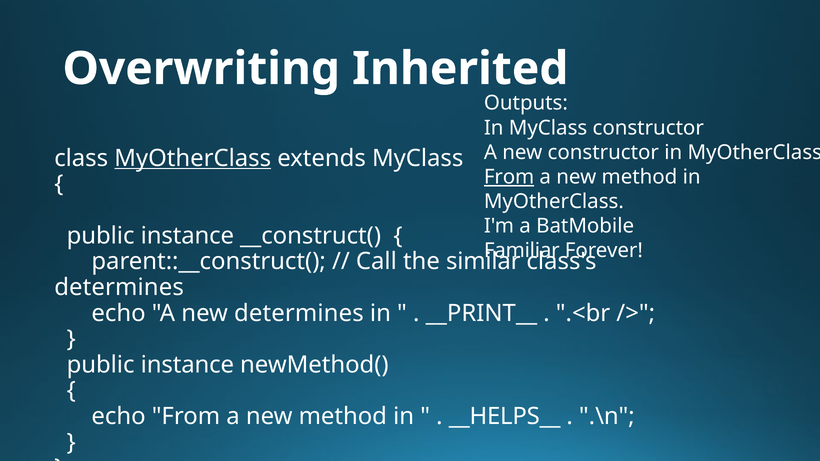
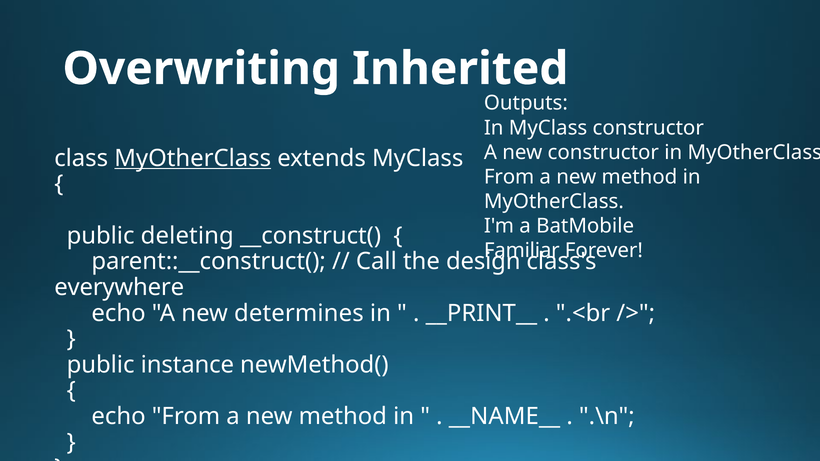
From underline: present -> none (509, 177)
instance: instance -> deleting (187, 236)
similar: similar -> design (483, 262)
determines: determines -> everywhere (119, 287)
__HELPS__: __HELPS__ -> __NAME__ (505, 417)
